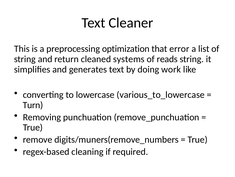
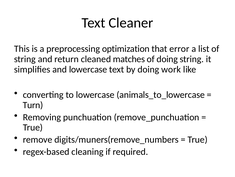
systems: systems -> matches (129, 59)
of reads: reads -> doing (167, 59)
and generates: generates -> lowercase (88, 69)
various_to_lowercase: various_to_lowercase -> animals_to_lowercase (161, 94)
